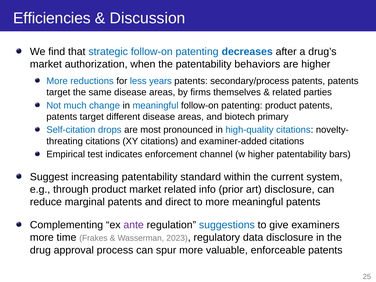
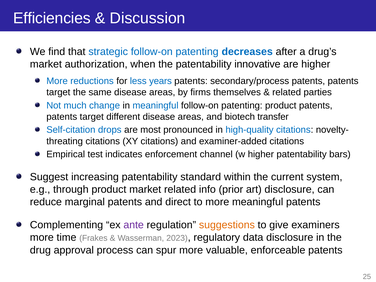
behaviors: behaviors -> innovative (257, 64)
primary: primary -> transfer (273, 117)
suggestions colour: blue -> orange (227, 225)
